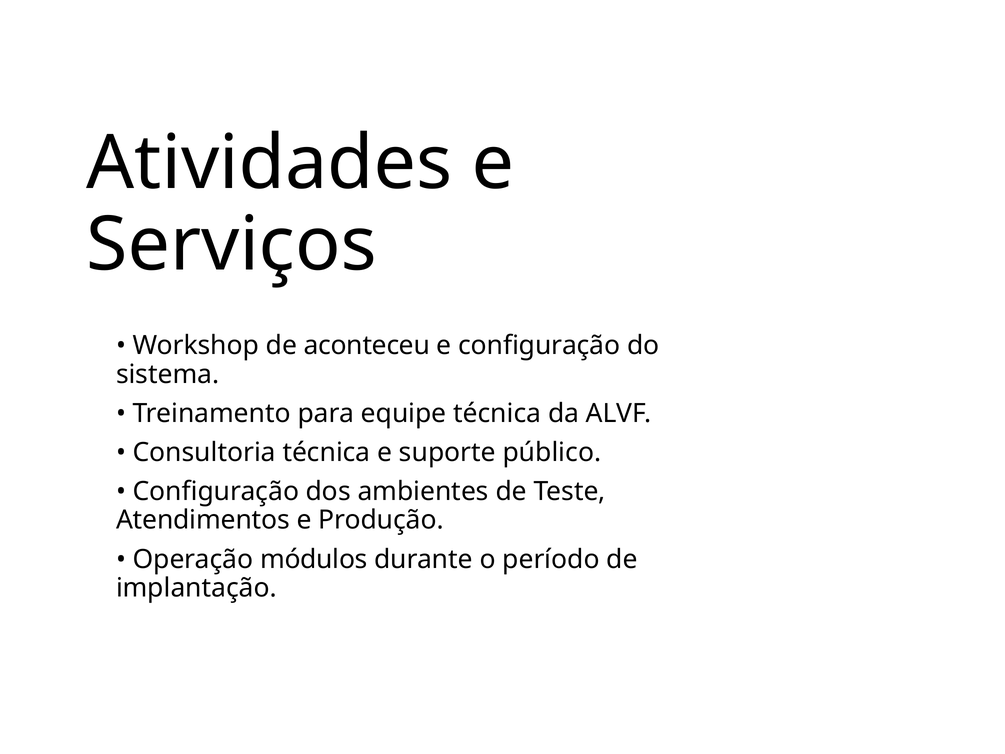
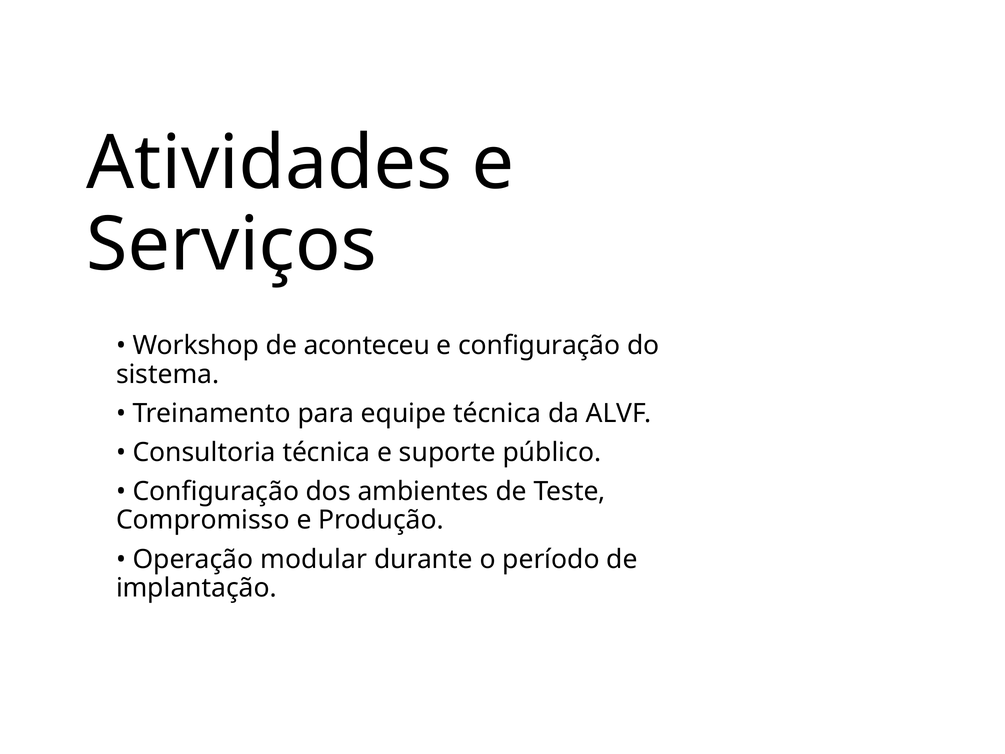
Atendimentos: Atendimentos -> Compromisso (203, 520)
módulos: módulos -> modular (314, 559)
